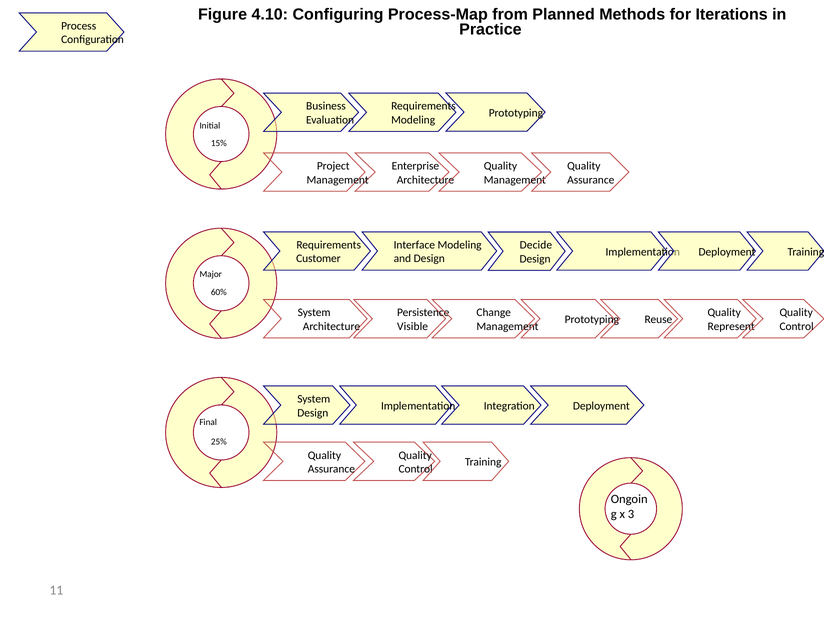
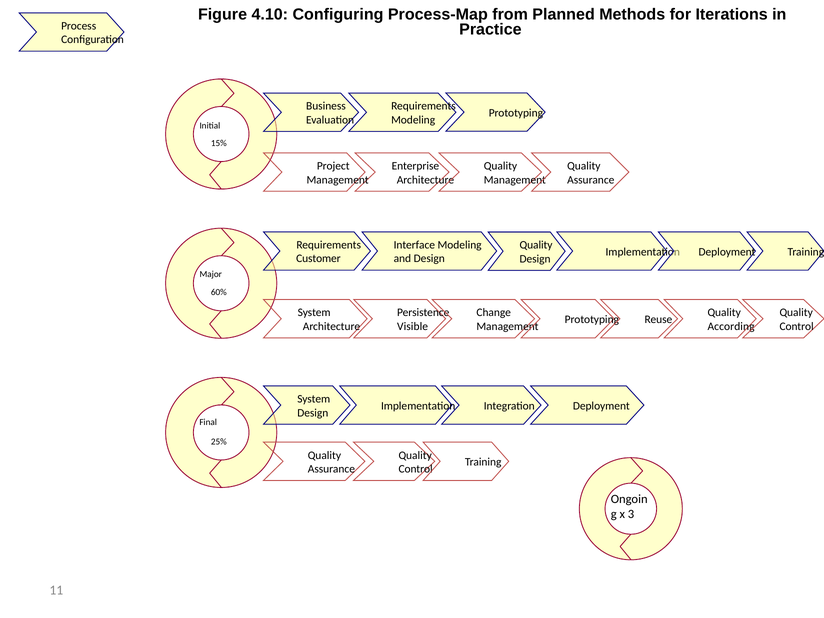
Decide: Decide -> Quality (536, 245)
Represent: Represent -> According (731, 326)
